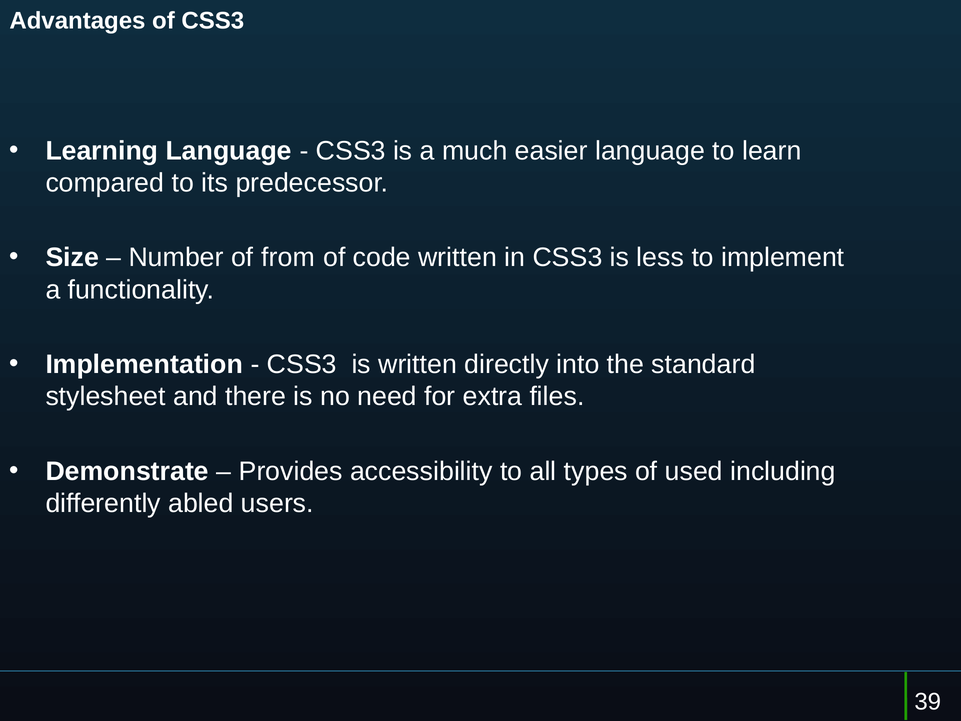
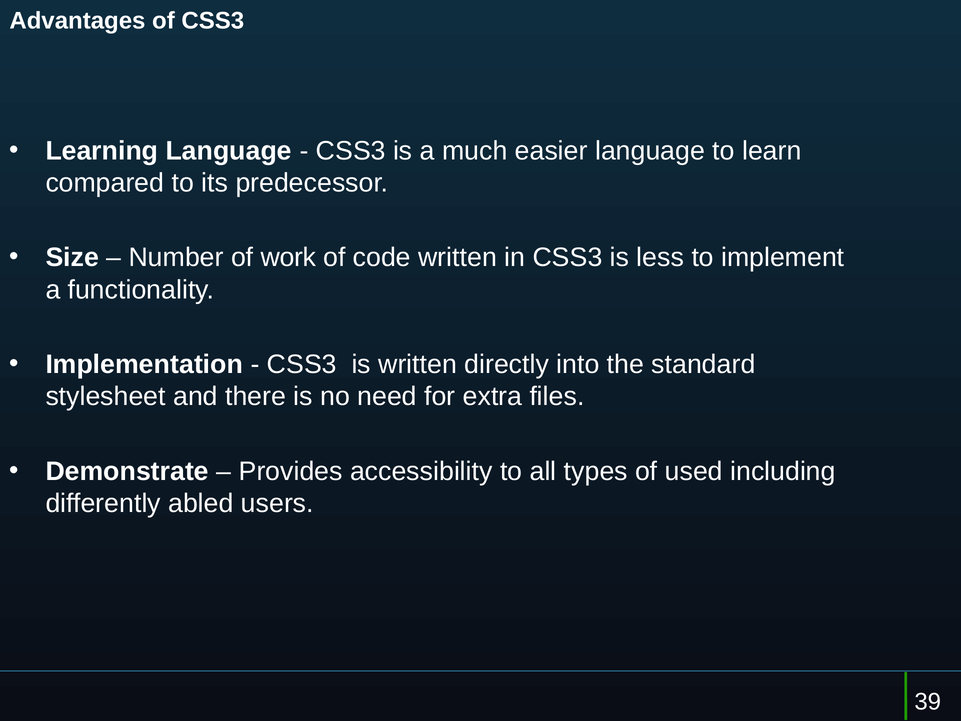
from: from -> work (288, 258)
